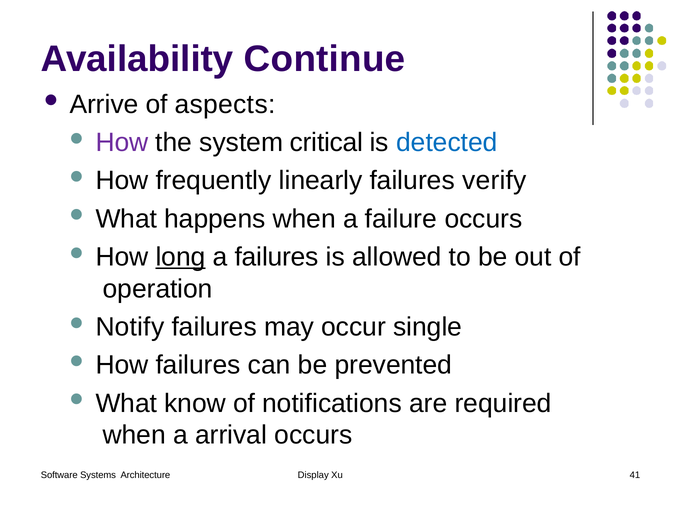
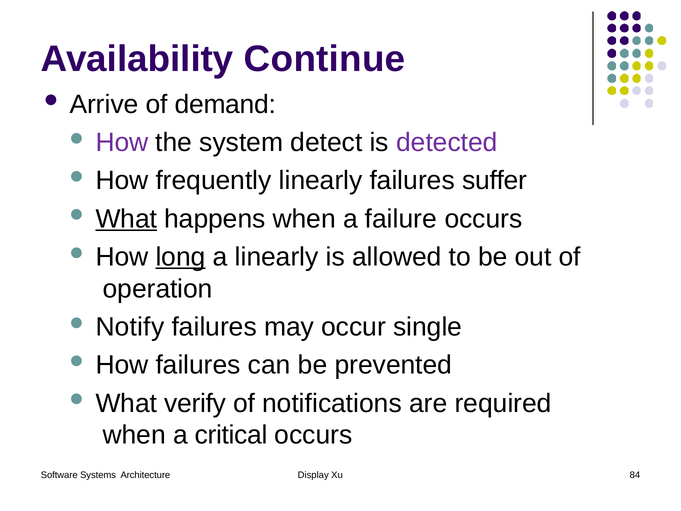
aspects: aspects -> demand (225, 104)
critical: critical -> detect (326, 142)
detected colour: blue -> purple (447, 142)
verify: verify -> suffer (495, 181)
What underline: none -> present (126, 219)
a failures: failures -> linearly (277, 257)
know: know -> verify (195, 403)
arrival: arrival -> critical (231, 435)
41: 41 -> 84 (635, 475)
